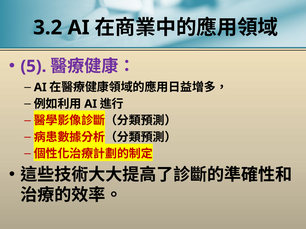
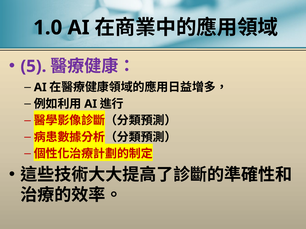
3.2: 3.2 -> 1.0 (48, 28)
